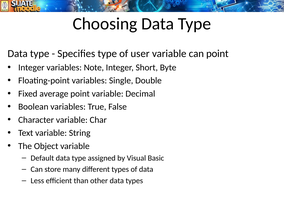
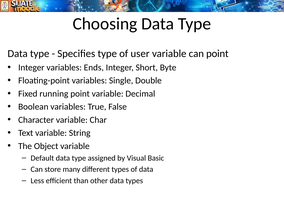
Note: Note -> Ends (94, 67)
average: average -> running (54, 94)
